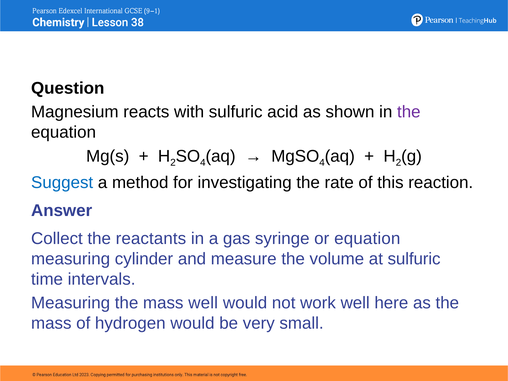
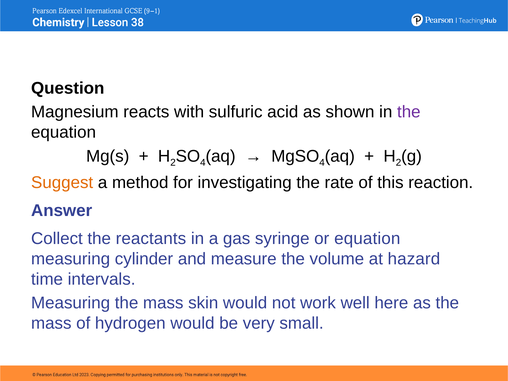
Suggest colour: blue -> orange (62, 183)
at sulfuric: sulfuric -> hazard (414, 259)
mass well: well -> skin (203, 303)
